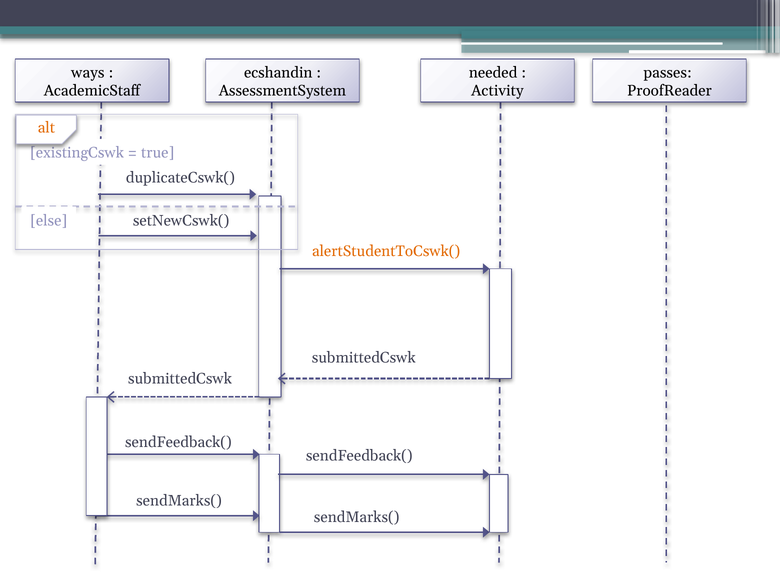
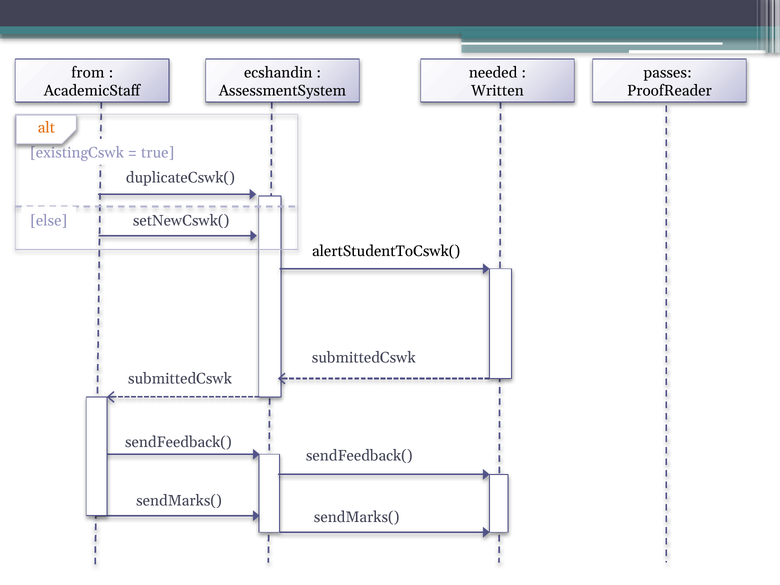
ways: ways -> from (88, 73)
Activity: Activity -> Written (497, 91)
alertStudentToCswk( colour: orange -> black (386, 251)
